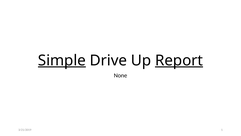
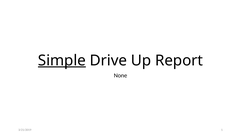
Report underline: present -> none (179, 60)
